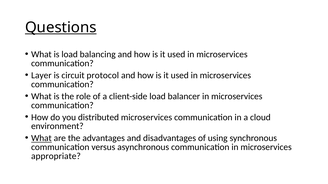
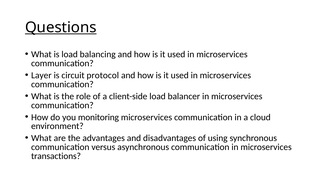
distributed: distributed -> monitoring (99, 118)
What underline: present -> none (41, 139)
appropriate: appropriate -> transactions (56, 157)
